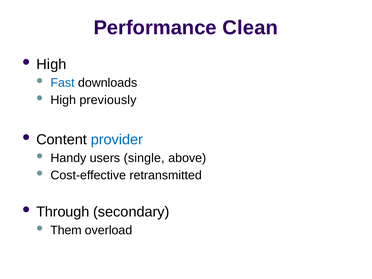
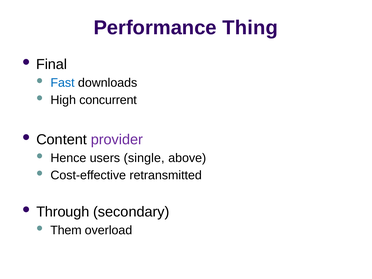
Clean: Clean -> Thing (250, 28)
High: High -> Final (52, 64)
previously: previously -> concurrent (108, 100)
provider colour: blue -> purple (117, 139)
Handy: Handy -> Hence (68, 158)
